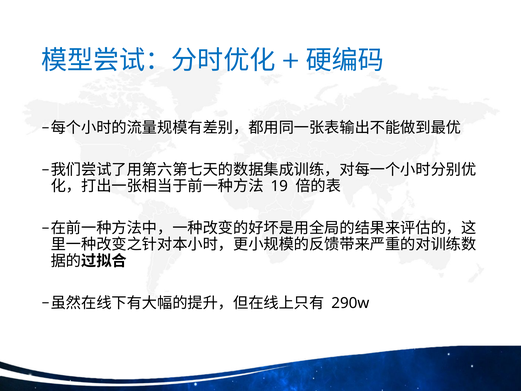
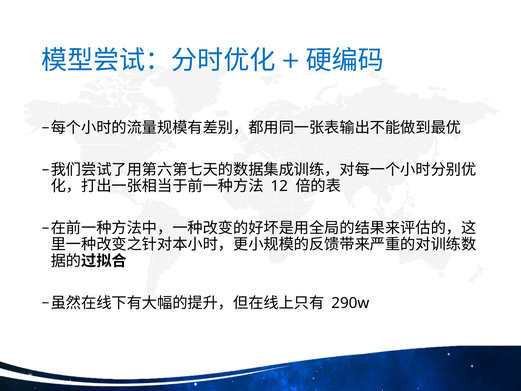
19: 19 -> 12 (279, 186)
